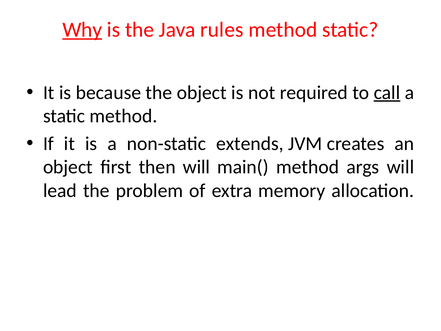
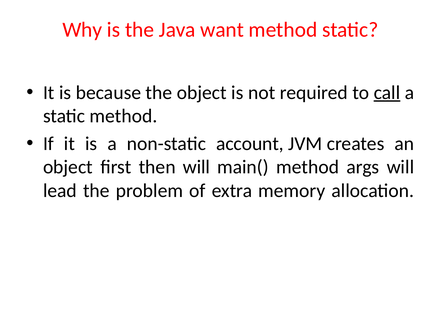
Why underline: present -> none (82, 30)
rules: rules -> want (222, 30)
extends: extends -> account (250, 143)
